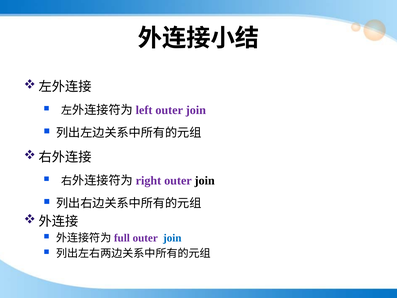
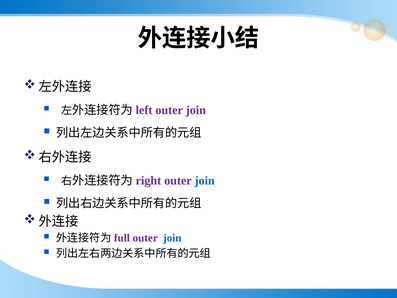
join colour: black -> blue (205, 180)
